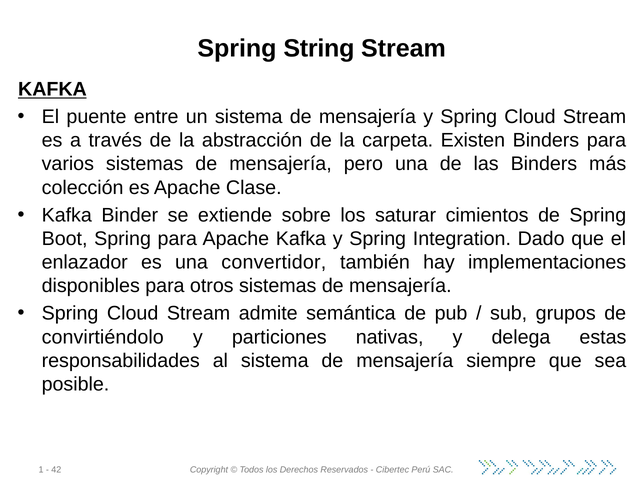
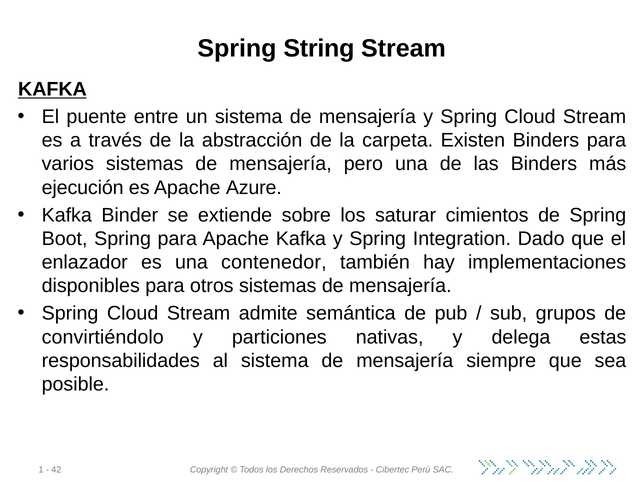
colección: colección -> ejecución (83, 188)
Clase: Clase -> Azure (254, 188)
convertidor: convertidor -> contenedor (274, 262)
